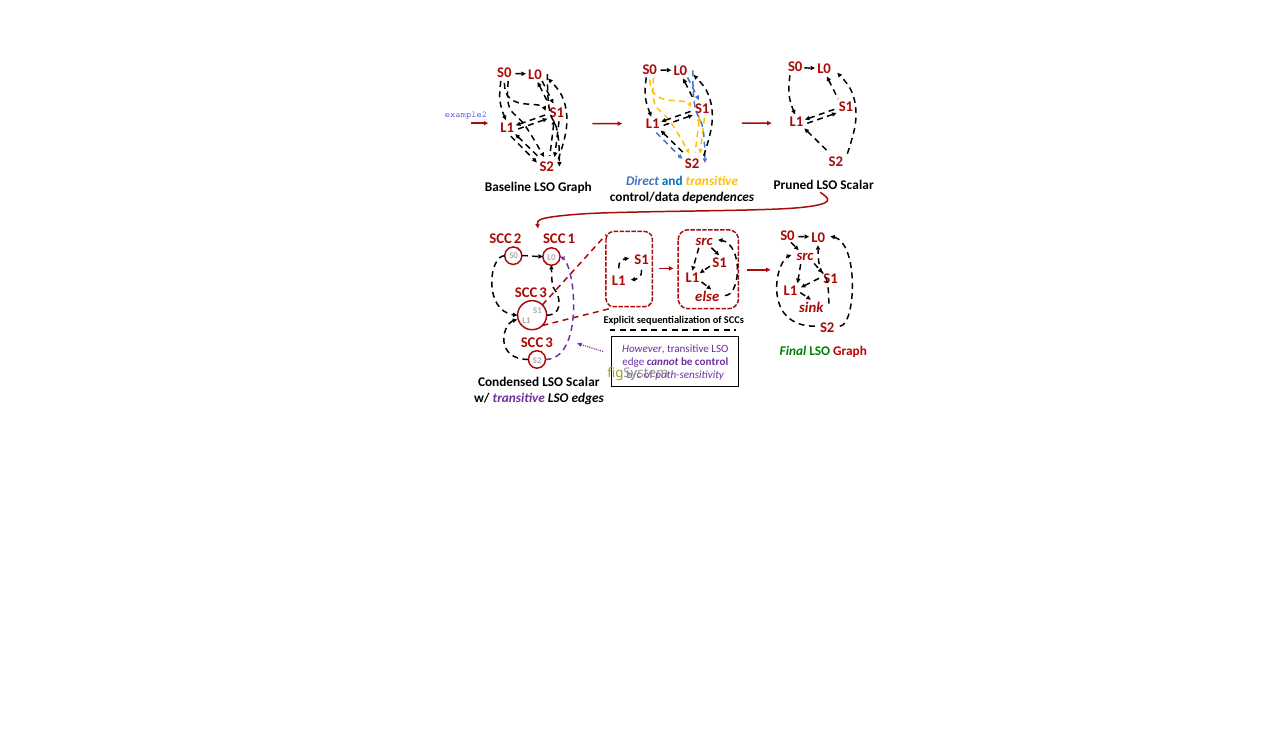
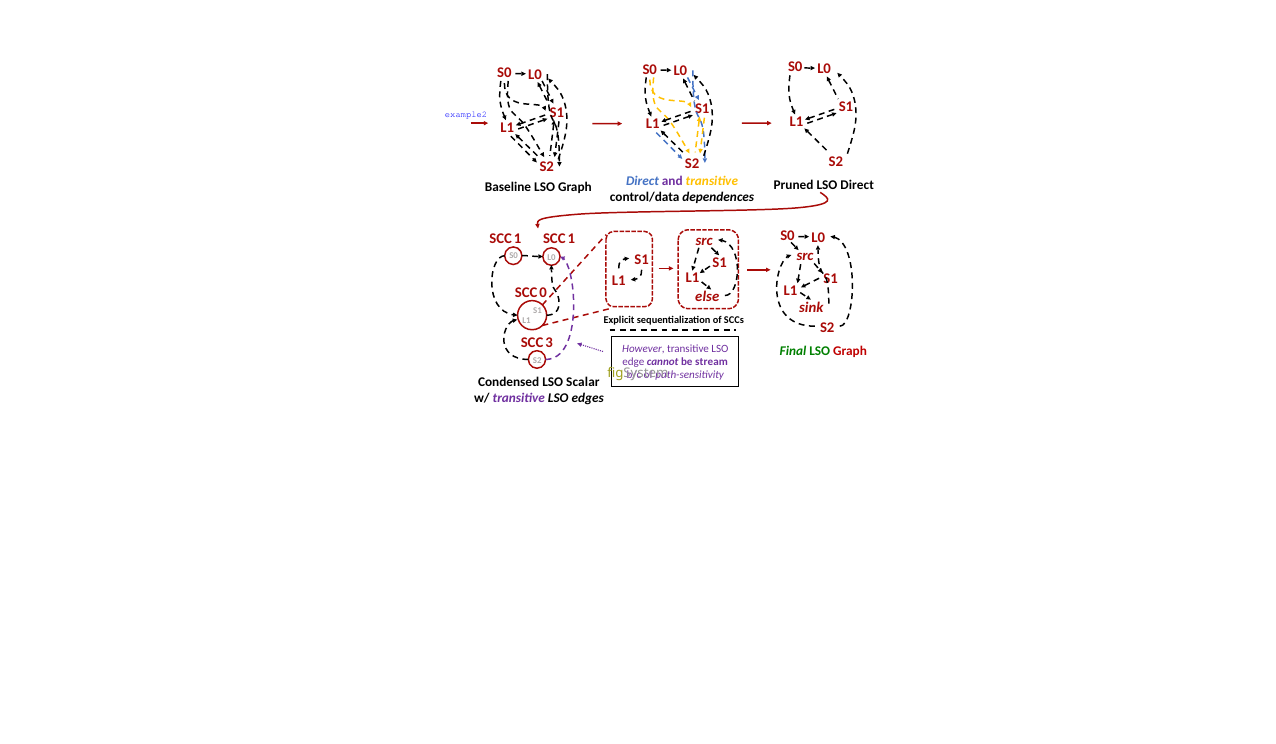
and colour: blue -> purple (672, 181)
Pruned LSO Scalar: Scalar -> Direct (857, 185)
2: 2 -> 1 (518, 238)
3: 3 -> 0 (543, 292)
control: control -> stream (712, 362)
